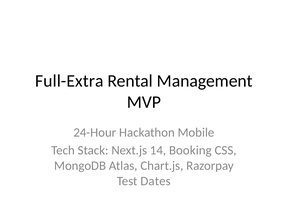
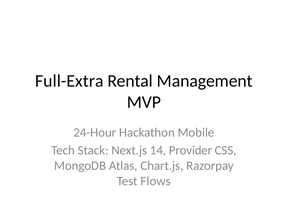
Booking: Booking -> Provider (191, 150)
Dates: Dates -> Flows (156, 181)
